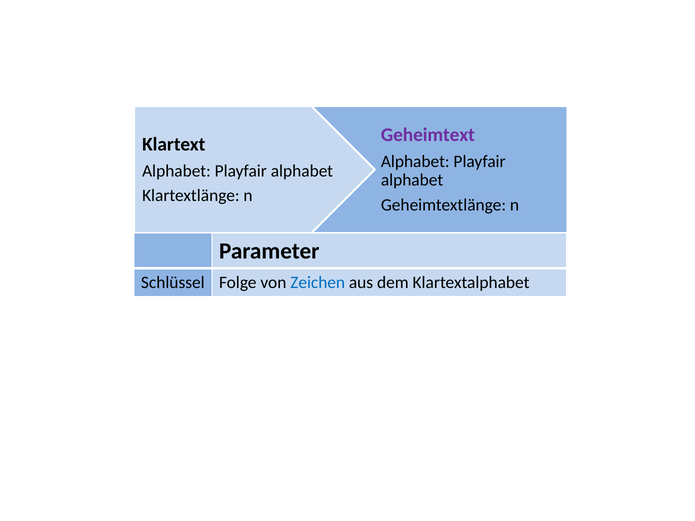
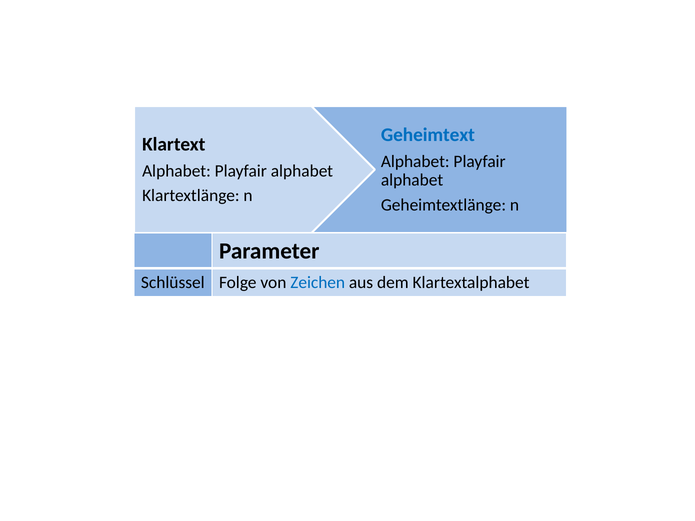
Geheimtext colour: purple -> blue (428, 135)
